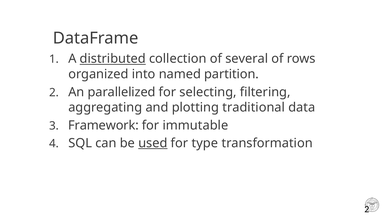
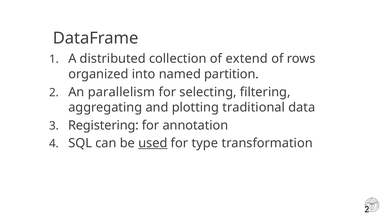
distributed underline: present -> none (113, 59)
several: several -> extend (247, 59)
parallelized: parallelized -> parallelism (121, 92)
Framework: Framework -> Registering (103, 125)
immutable: immutable -> annotation (195, 125)
